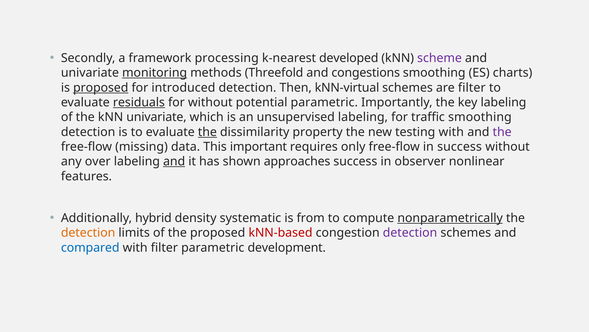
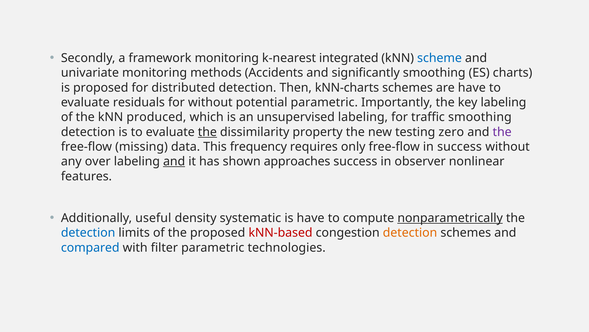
framework processing: processing -> monitoring (227, 58)
developed: developed -> integrated (349, 58)
scheme colour: purple -> blue (440, 58)
monitoring underline: present -> none (155, 73)
Threefold: Threefold -> Accidents (274, 73)
congestions: congestions -> significantly (366, 73)
proposed underline: present -> none (101, 87)
introduced: introduced -> distributed (183, 87)
kNN-virtual: kNN-virtual -> kNN-charts (347, 87)
are filter: filter -> have (472, 87)
residuals underline: present -> none (139, 102)
kNN univariate: univariate -> produced (156, 117)
testing with: with -> zero (451, 132)
important: important -> frequency (258, 146)
hybrid: hybrid -> useful (153, 218)
is from: from -> have (311, 218)
detection colour: orange -> blue (88, 232)
detection colour: purple -> orange (410, 232)
development: development -> technologies (287, 247)
